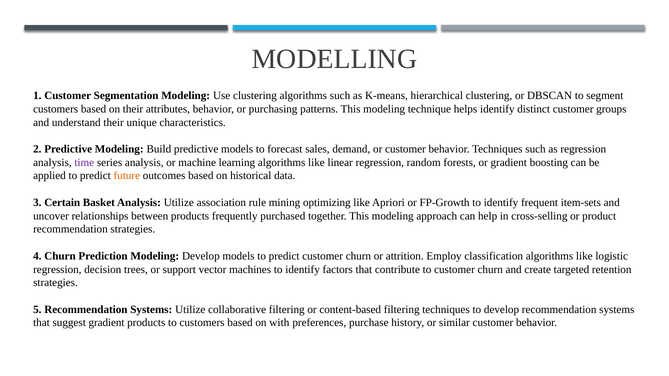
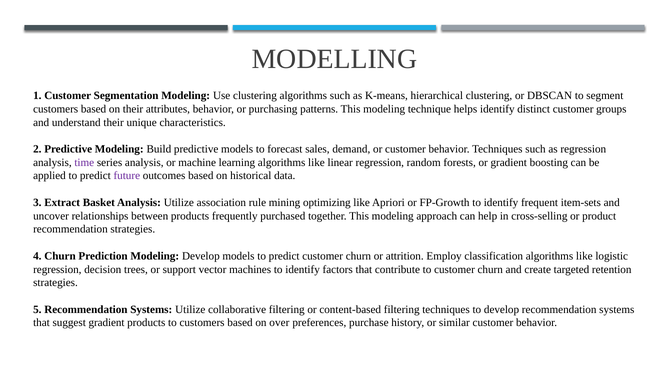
future colour: orange -> purple (127, 176)
Certain: Certain -> Extract (62, 203)
with: with -> over (279, 323)
